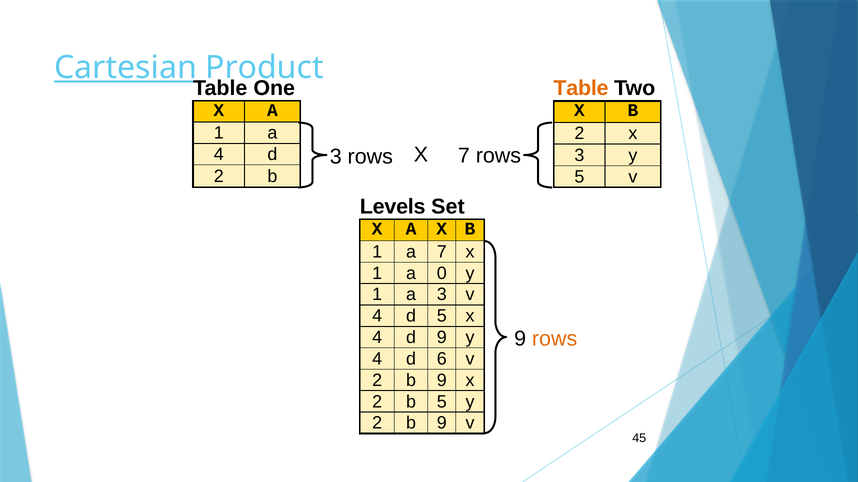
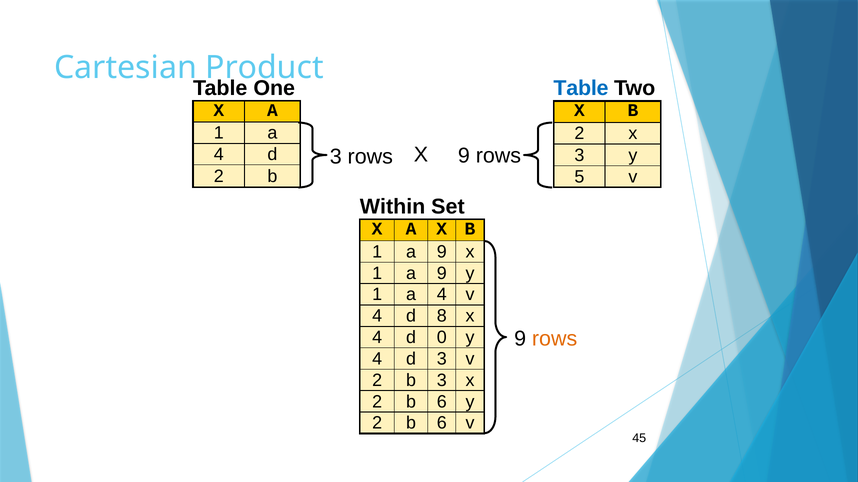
Cartesian underline: present -> none (126, 68)
Table colour: orange -> blue (581, 89)
rows 7: 7 -> 9 (464, 156)
Levels: Levels -> Within (393, 207)
7: 7 -> 9 (442, 252)
0: 0 -> 9 (442, 274)
3: 3 -> 4 (442, 295)
d 5: 5 -> 8 (442, 316)
d 9: 9 -> 0 (442, 338)
d 6: 6 -> 3 (442, 359)
9: 9 -> 3 (442, 381)
5: 5 -> 6 (442, 402)
9: 9 -> 6 (442, 424)
